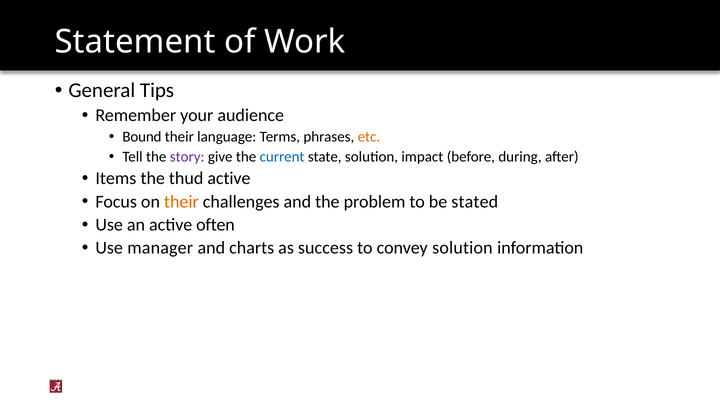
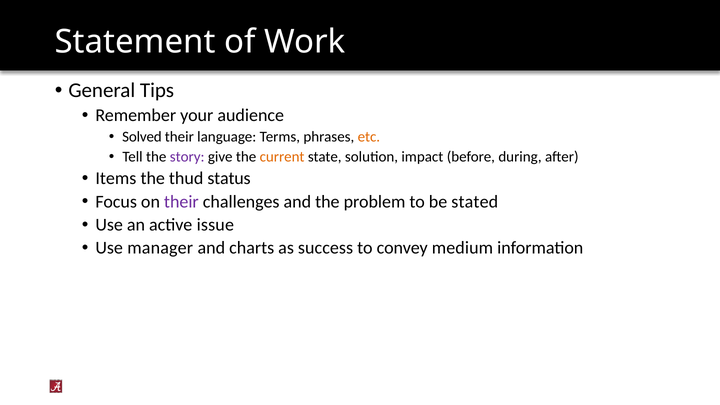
Bound: Bound -> Solved (142, 137)
current colour: blue -> orange (282, 157)
thud active: active -> status (229, 178)
their colour: orange -> purple (181, 202)
often: often -> issue (215, 225)
convey solution: solution -> medium (462, 248)
